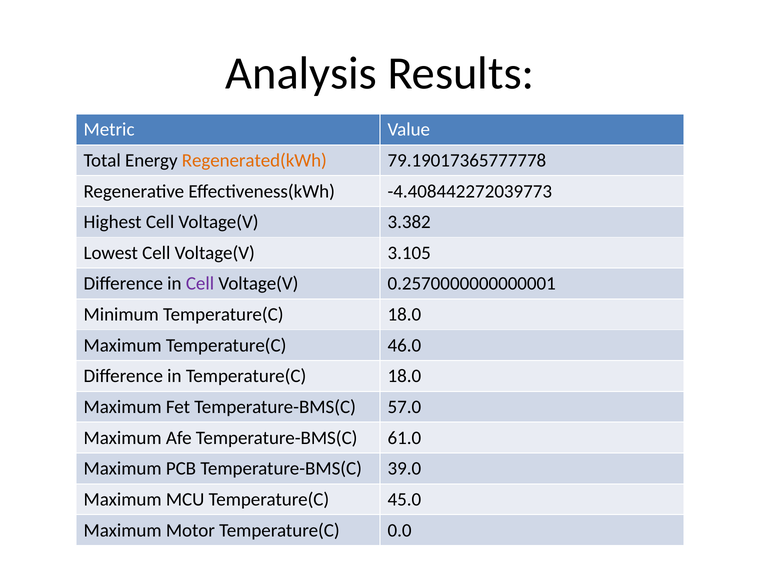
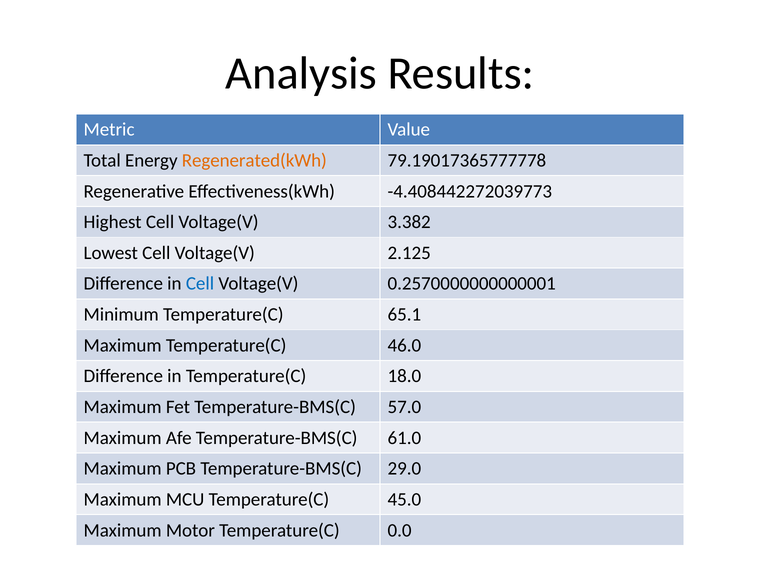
3.105: 3.105 -> 2.125 (409, 253)
Cell colour: purple -> blue (200, 284)
Minimum Temperature(C 18.0: 18.0 -> 65.1 (404, 315)
39.0: 39.0 -> 29.0 (404, 469)
